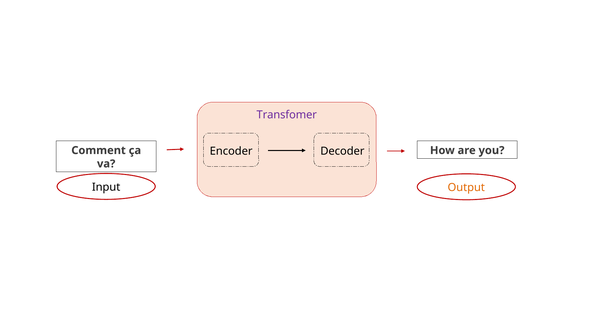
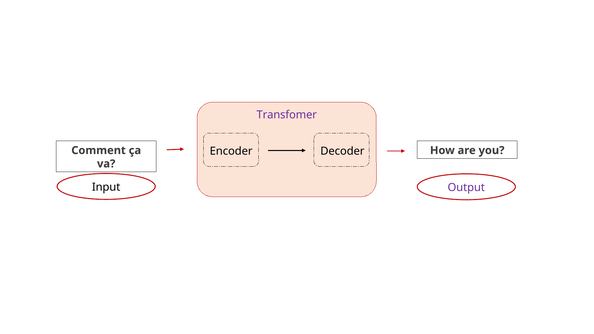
Output colour: orange -> purple (466, 188)
